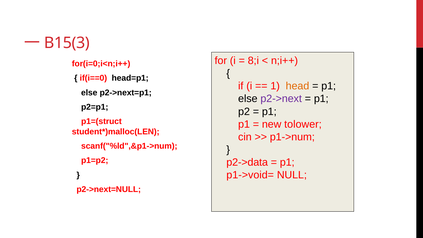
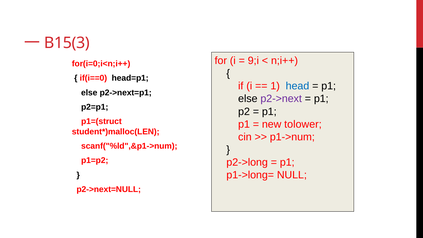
8;i: 8;i -> 9;i (253, 61)
head colour: orange -> blue (297, 86)
p2->data: p2->data -> p2->long (247, 162)
p1->void=: p1->void= -> p1->long= (250, 175)
